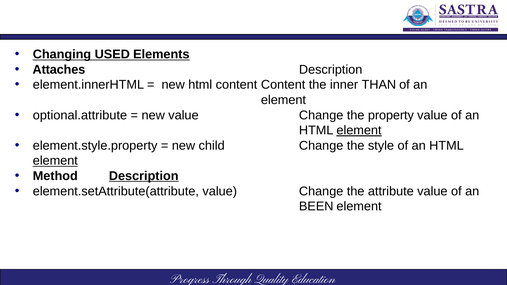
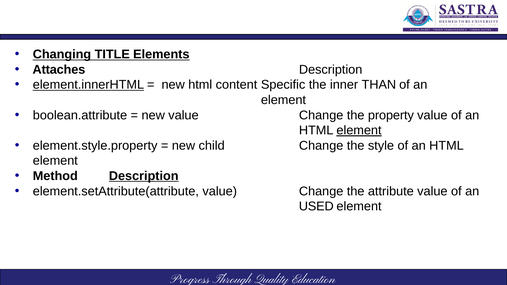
USED: USED -> TITLE (112, 54)
element.innerHTML underline: none -> present (88, 85)
content Content: Content -> Specific (283, 85)
optional.attribute: optional.attribute -> boolean.attribute (80, 115)
element underline: present -> none (55, 161)
BEEN: BEEN -> USED (316, 207)
